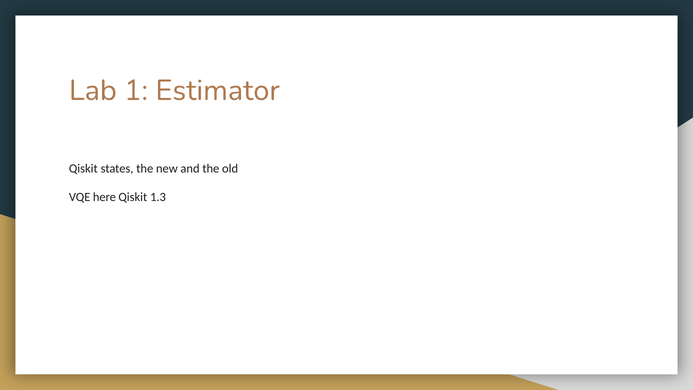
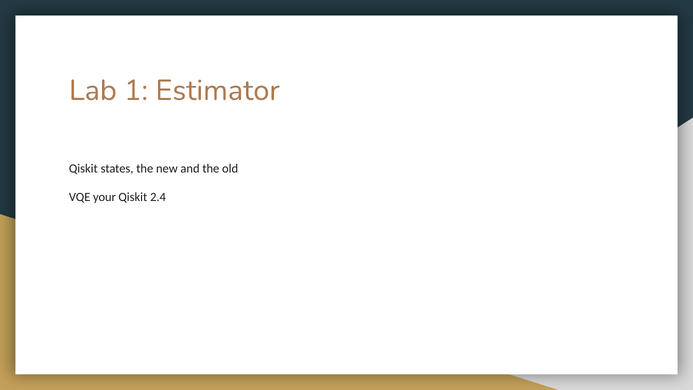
here: here -> your (104, 197)
1.3: 1.3 -> 2.4 (158, 197)
